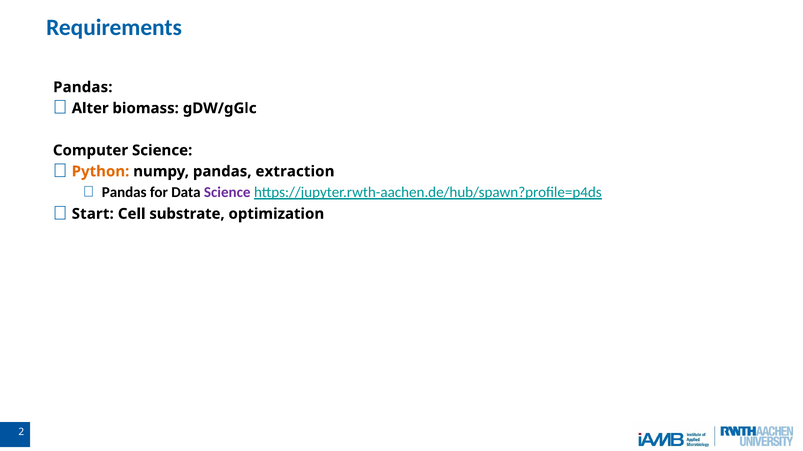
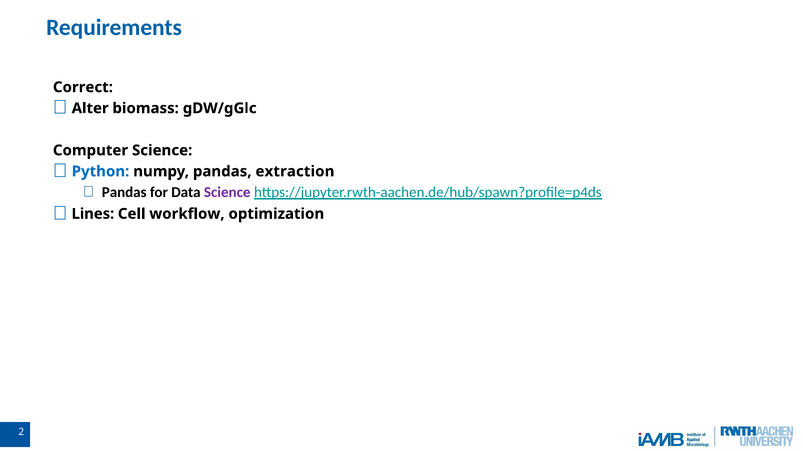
Pandas: Pandas -> Correct (83, 87)
Python colour: orange -> blue (101, 172)
Start: Start -> Lines (93, 214)
substrate: substrate -> workflow (187, 214)
